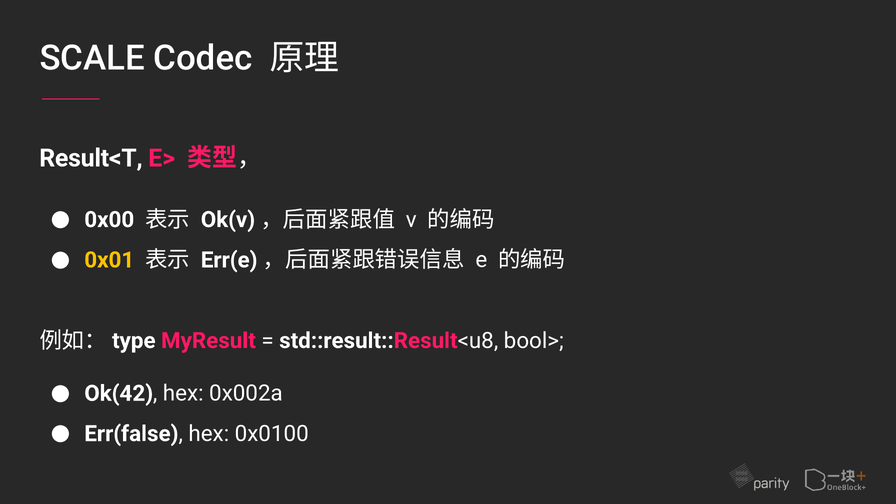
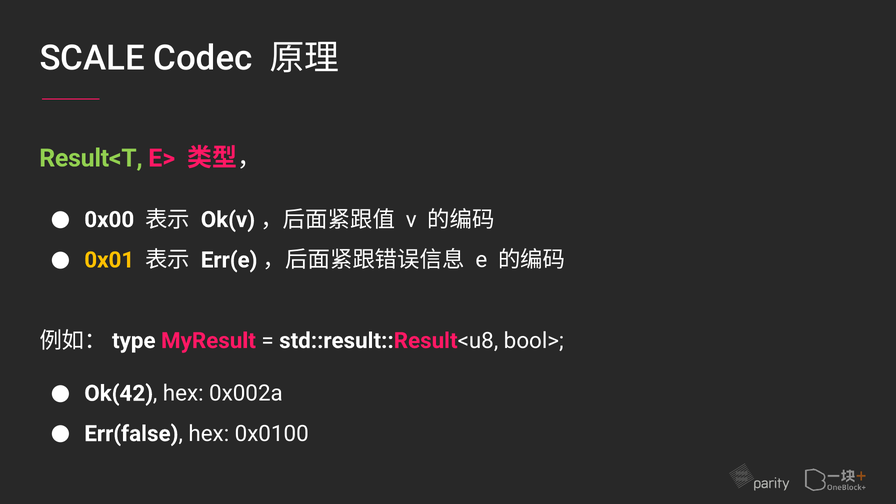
Result<T colour: white -> light green (91, 158)
